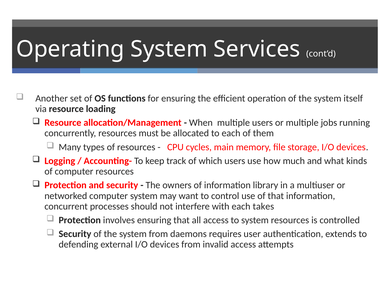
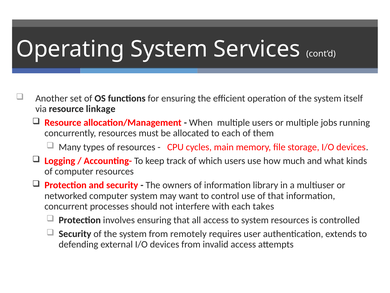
loading: loading -> linkage (101, 109)
daemons: daemons -> remotely (188, 234)
